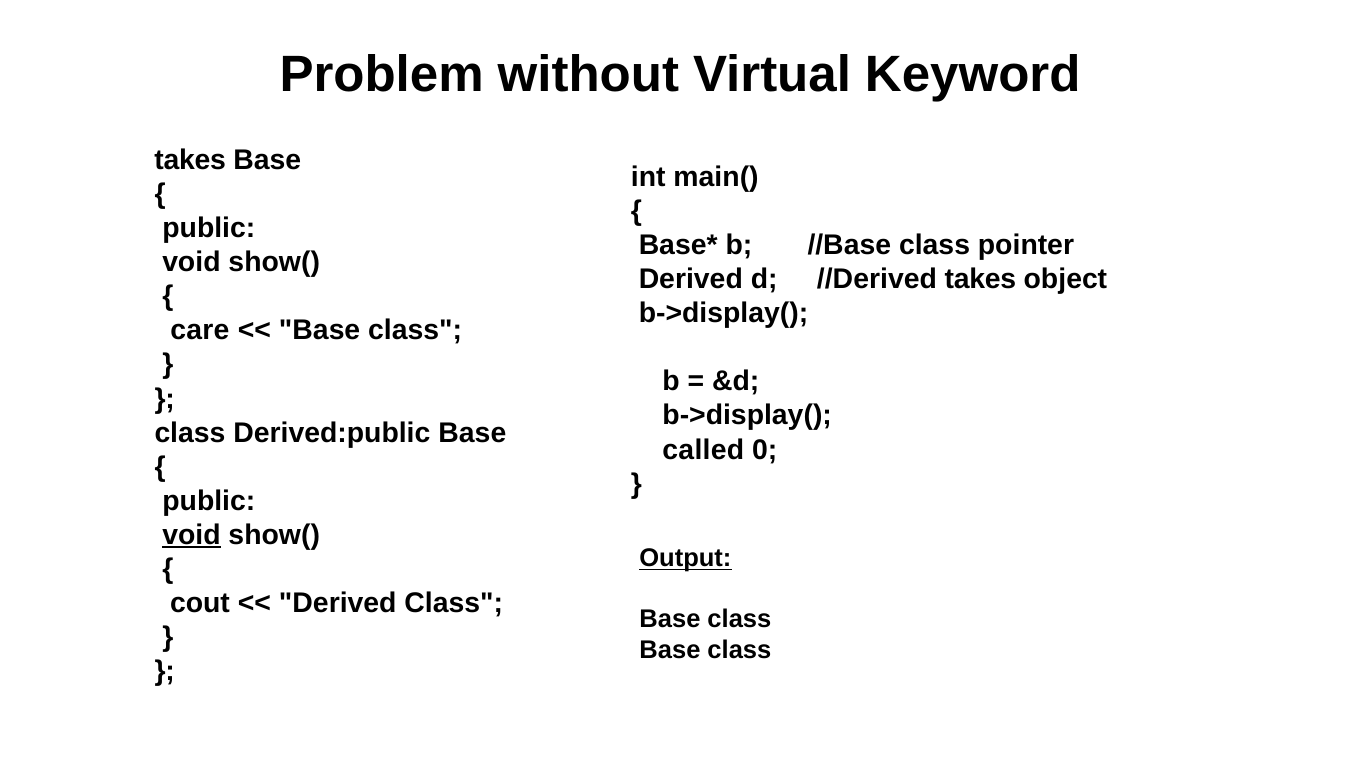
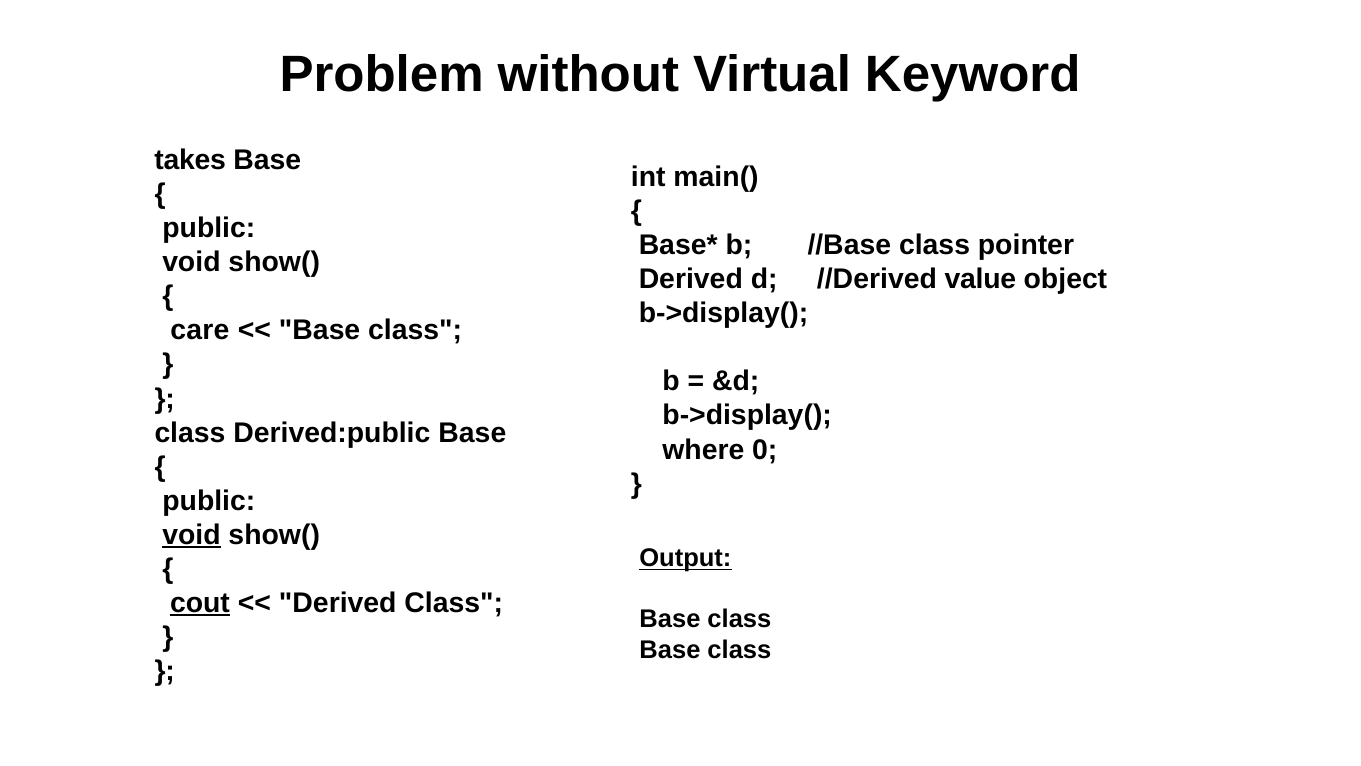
//Derived takes: takes -> value (980, 279)
called: called -> where (703, 450)
cout underline: none -> present (200, 603)
